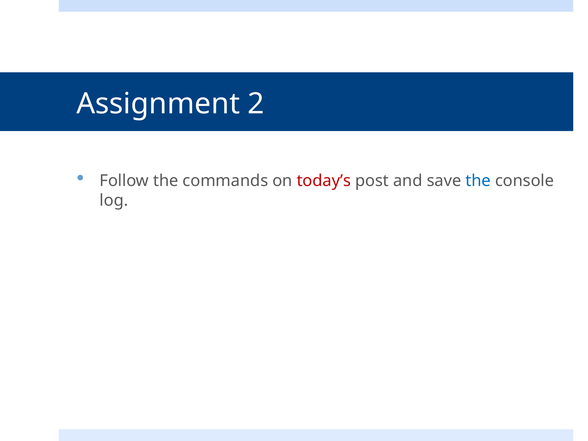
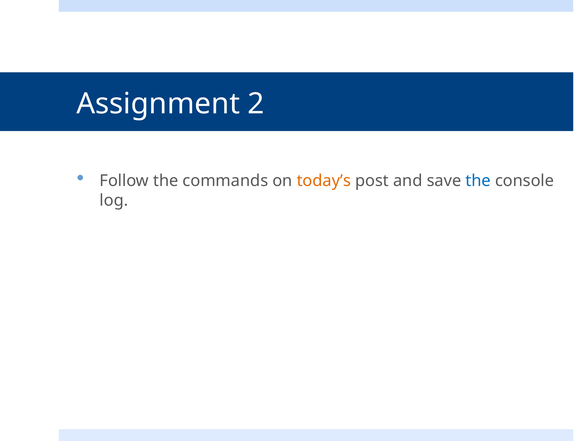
today’s colour: red -> orange (324, 181)
